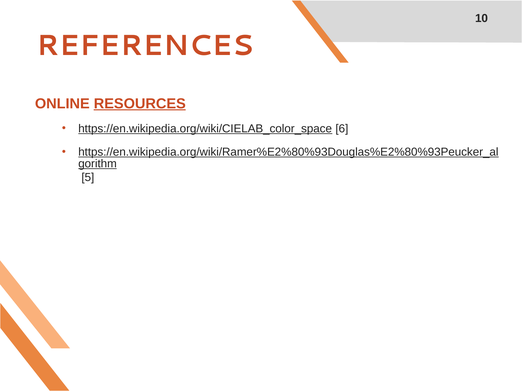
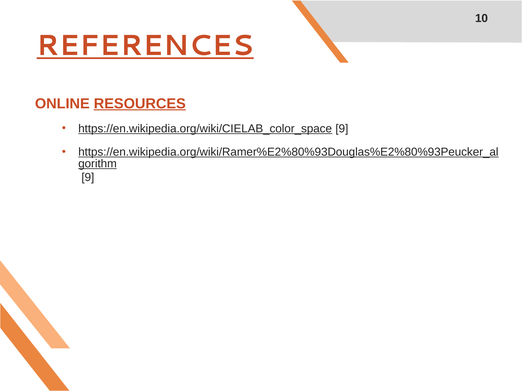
REFERENCES underline: none -> present (145, 46)
https://en.wikipedia.org/wiki/CIELAB_color_space 6: 6 -> 9 (342, 129)
5: 5 -> 9 (88, 178)
